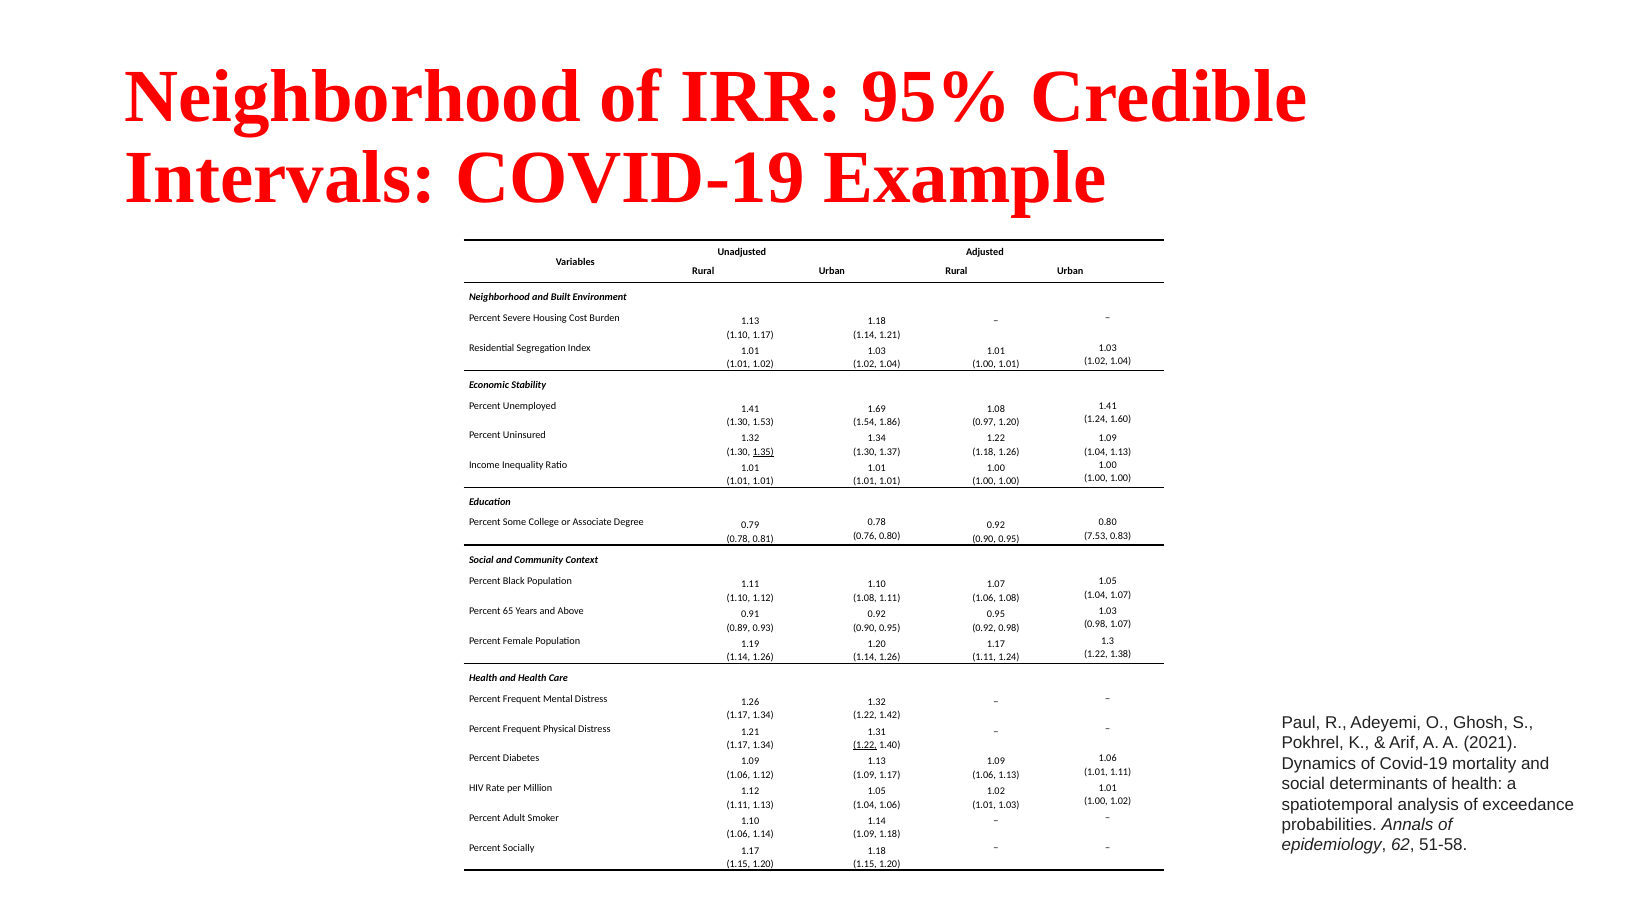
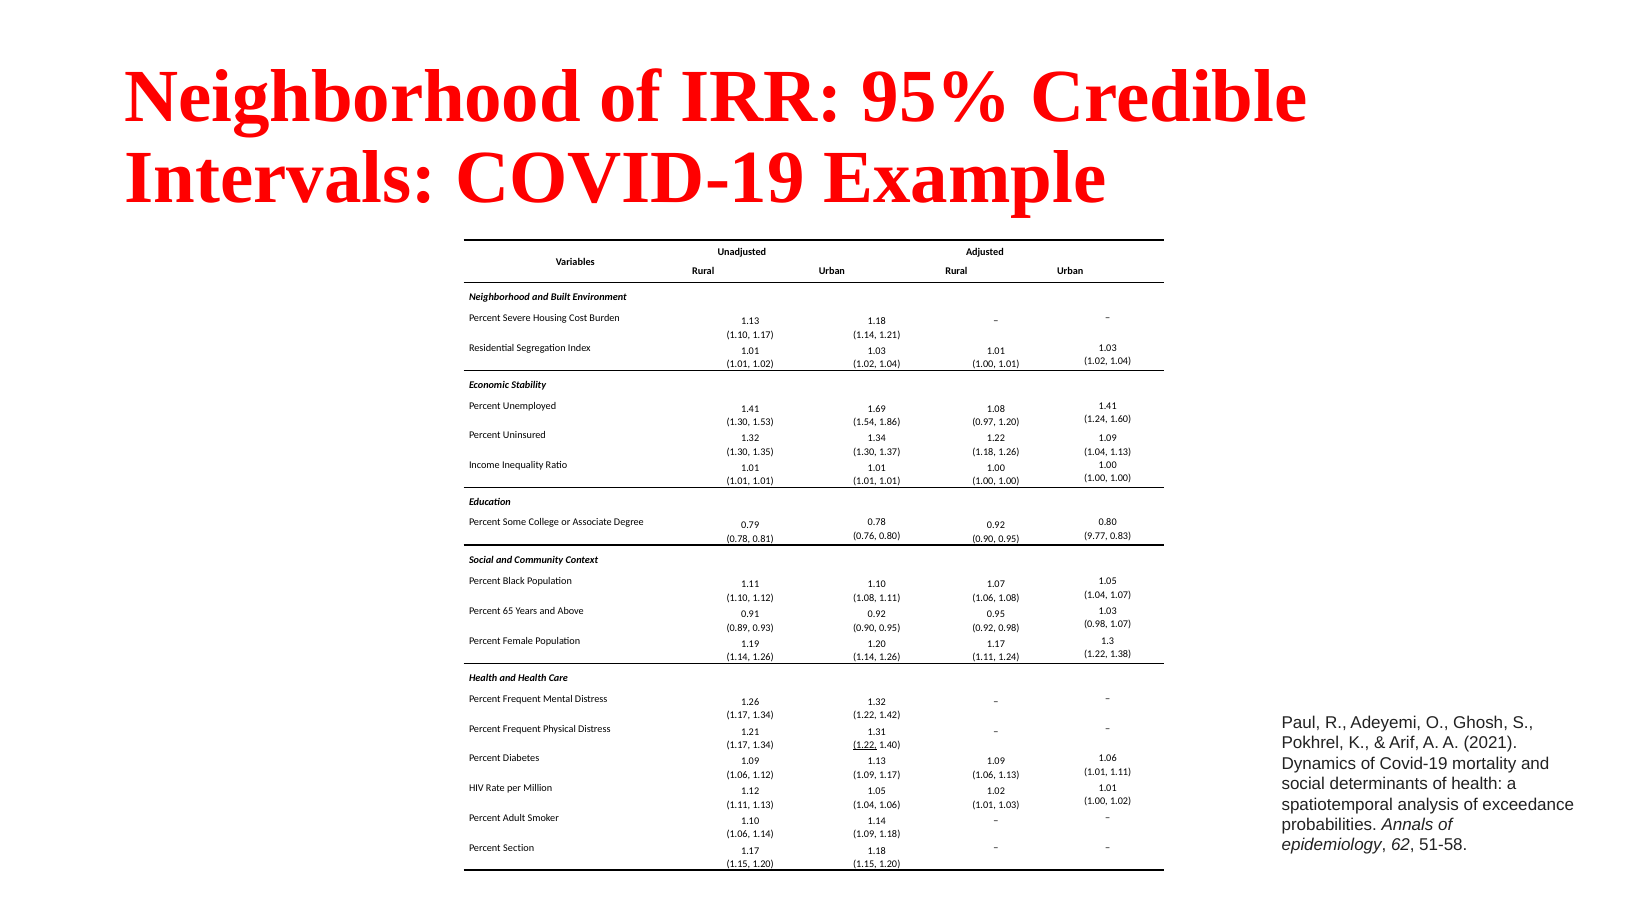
1.35 underline: present -> none (763, 452)
7.53: 7.53 -> 9.77 (1096, 536)
Socially: Socially -> Section (519, 847)
